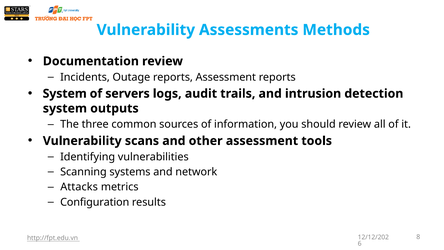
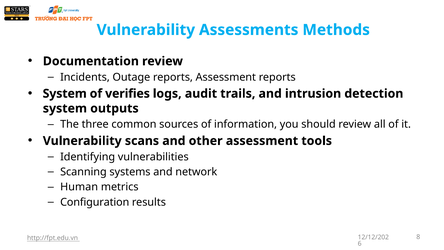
servers: servers -> verifies (128, 94)
Attacks: Attacks -> Human (79, 187)
